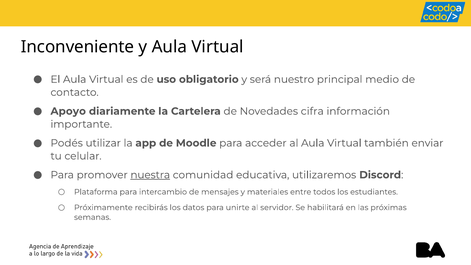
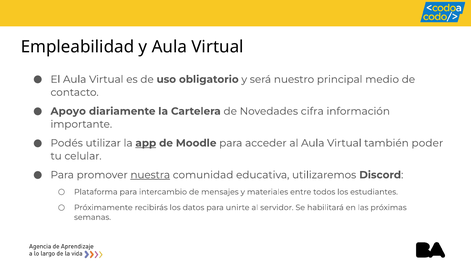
Inconveniente: Inconveniente -> Empleabilidad (77, 47)
app underline: none -> present (146, 143)
enviar: enviar -> poder (427, 143)
